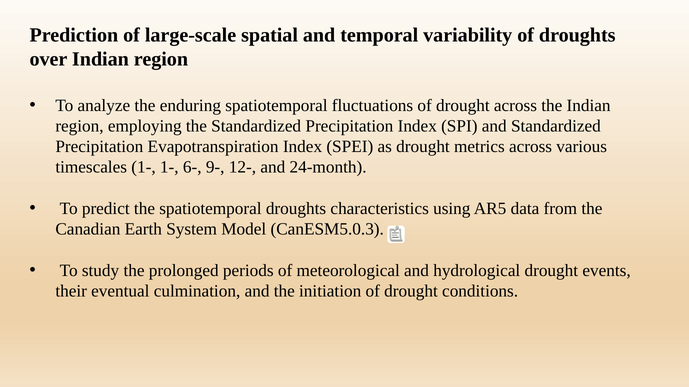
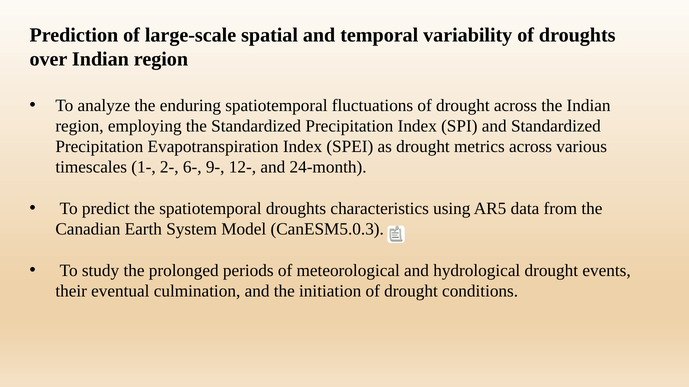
1- 1-: 1- -> 2- (169, 168)
